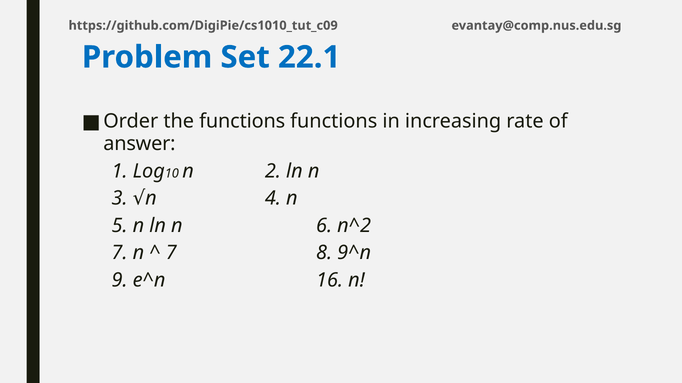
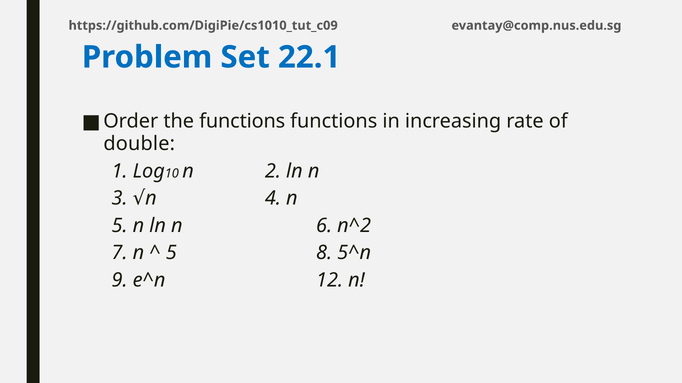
answer: answer -> double (139, 144)
7: 7 -> 5 (171, 253)
9^n: 9^n -> 5^n (354, 253)
16: 16 -> 12 (330, 281)
